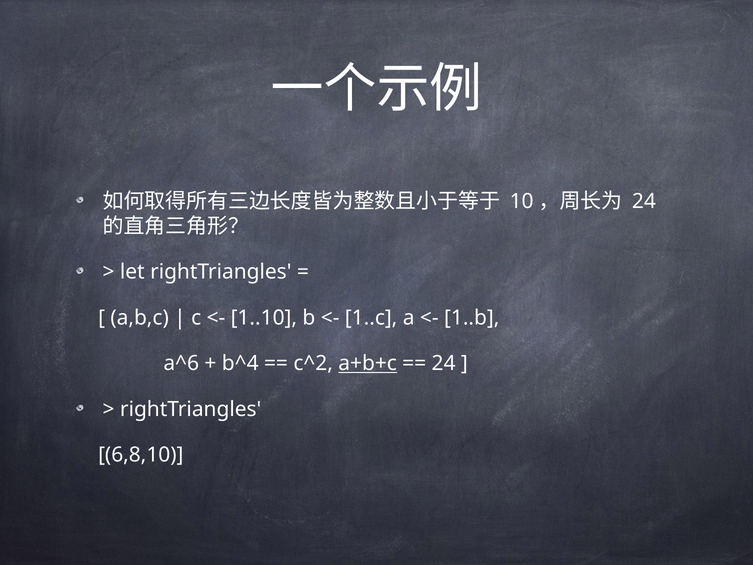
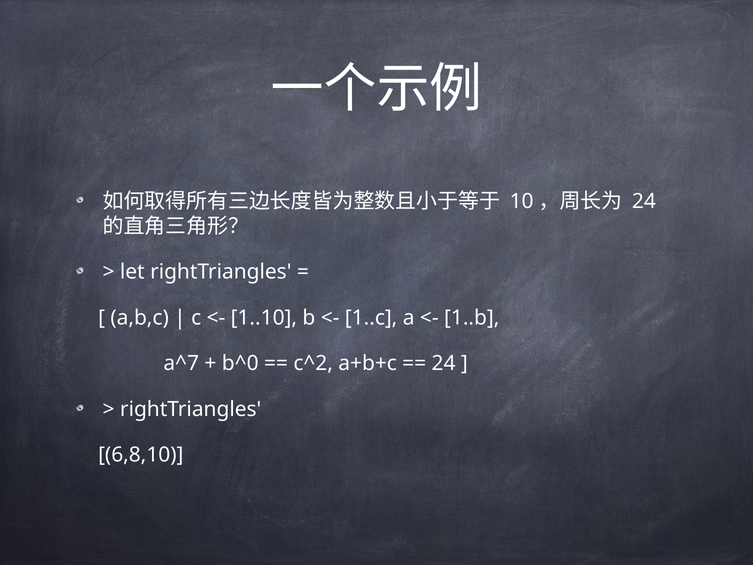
a^6: a^6 -> a^7 (181, 363)
b^4: b^4 -> b^0 (240, 363)
a+b+c underline: present -> none (368, 363)
